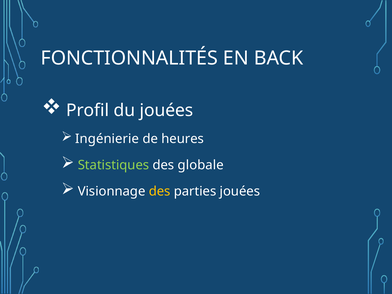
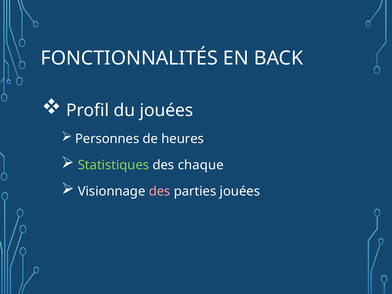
Ingénierie: Ingénierie -> Personnes (107, 139)
globale: globale -> chaque (201, 165)
des colour: yellow -> pink (160, 191)
